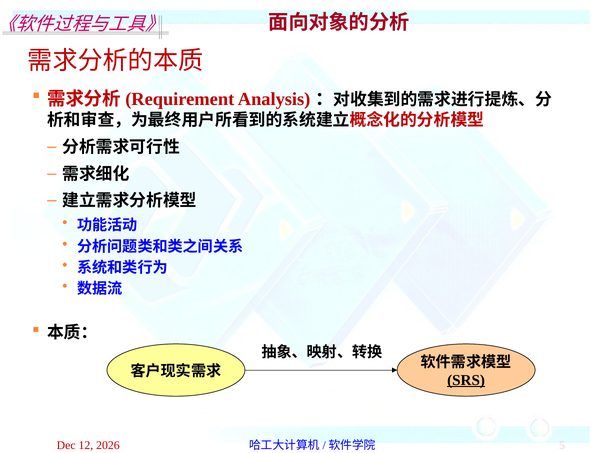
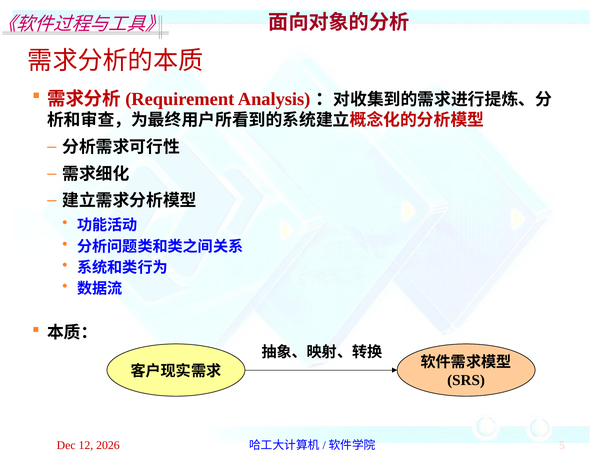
SRS underline: present -> none (466, 380)
